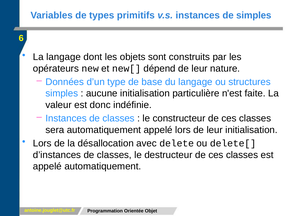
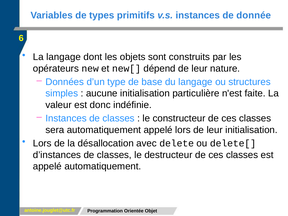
de simples: simples -> donnée (254, 15)
